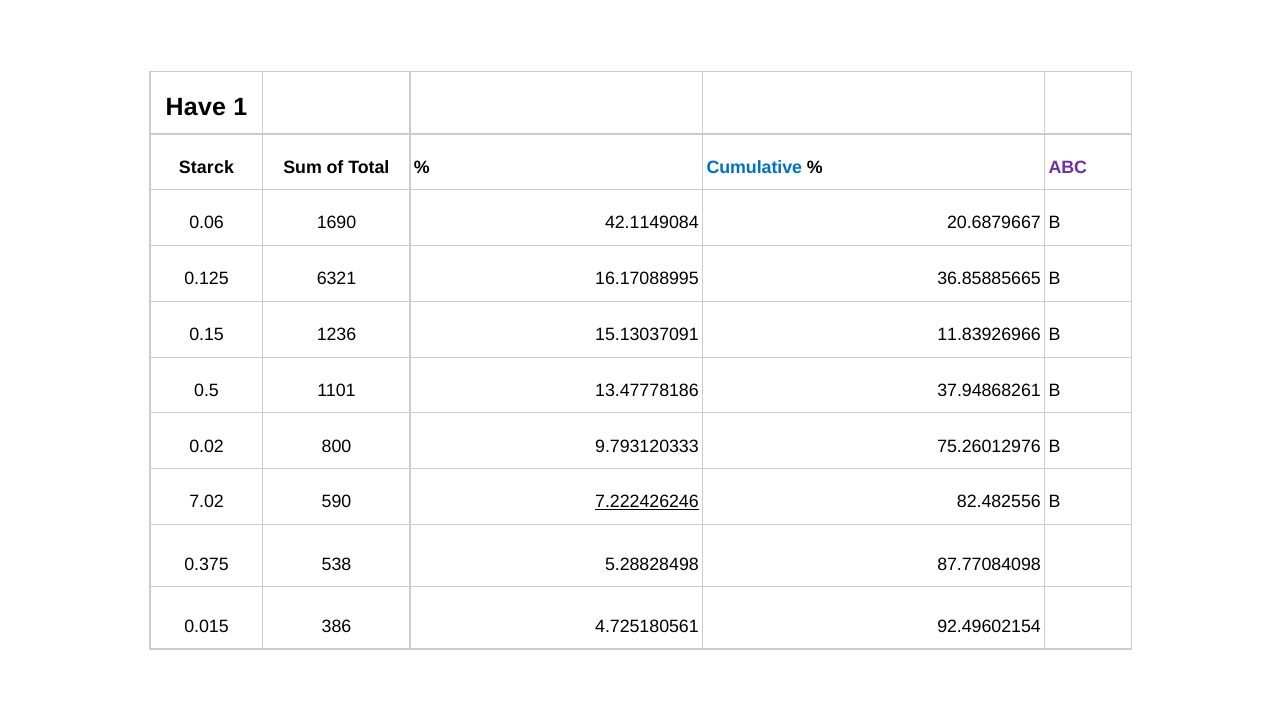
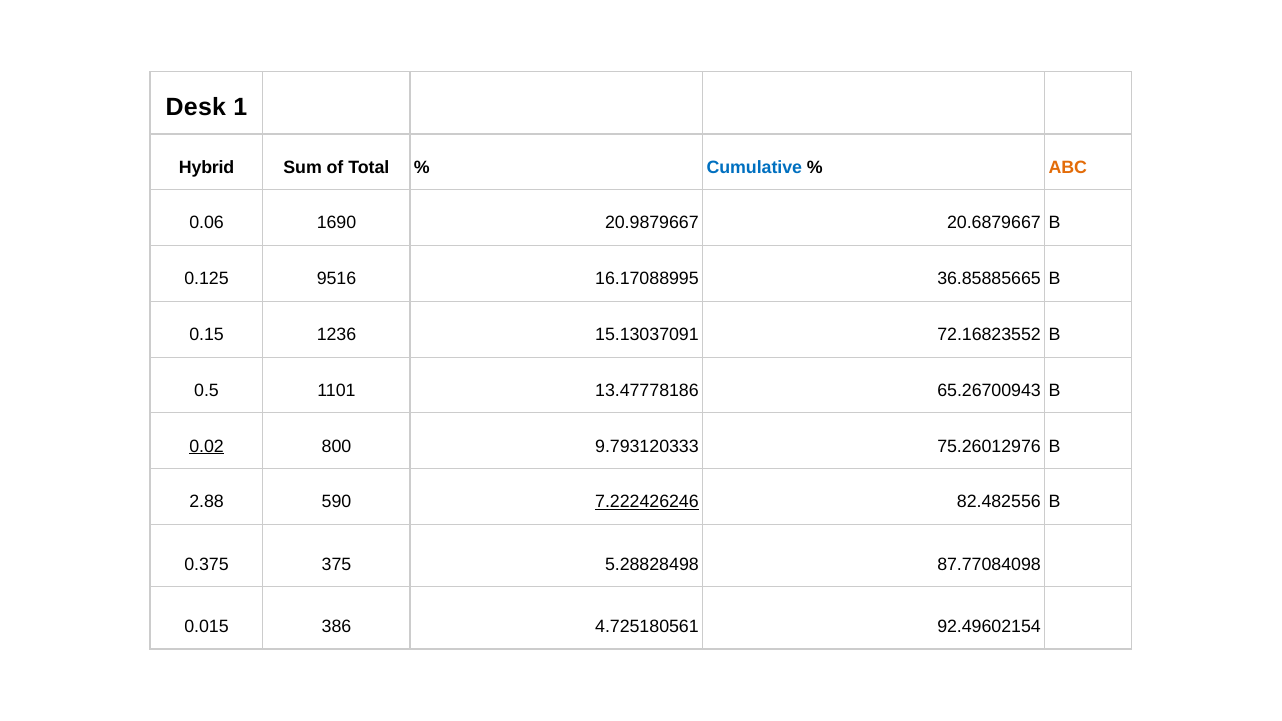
Have: Have -> Desk (196, 108)
Starck: Starck -> Hybrid (207, 167)
ABC colour: purple -> orange (1068, 167)
42.1149084: 42.1149084 -> 20.9879667 (652, 223)
6321: 6321 -> 9516 (336, 279)
11.83926966: 11.83926966 -> 72.16823552 (989, 335)
37.94868261: 37.94868261 -> 65.26700943 (989, 390)
0.02 underline: none -> present (207, 446)
7.02: 7.02 -> 2.88 (207, 502)
538: 538 -> 375 (337, 564)
